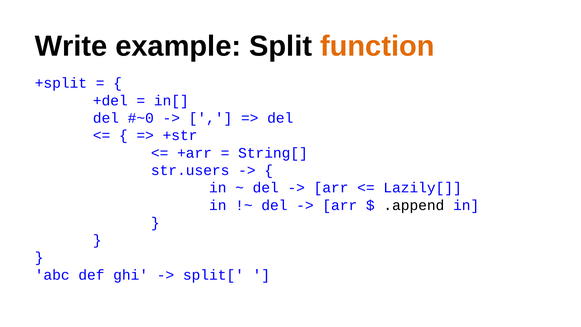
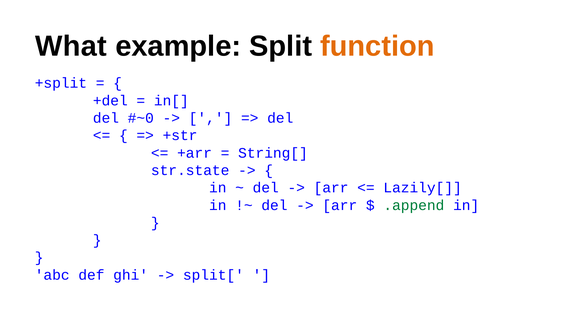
Write: Write -> What (71, 46)
str.users: str.users -> str.state (190, 170)
.append colour: black -> green (414, 205)
